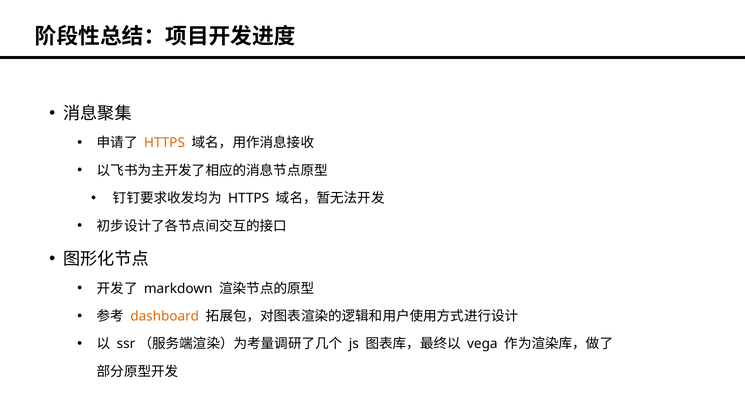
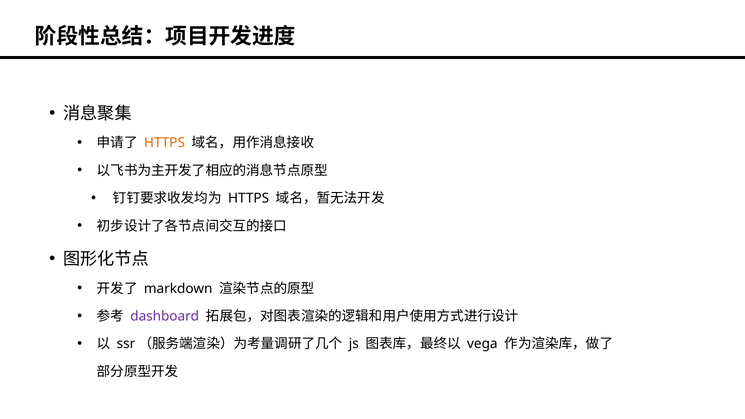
dashboard colour: orange -> purple (165, 316)
